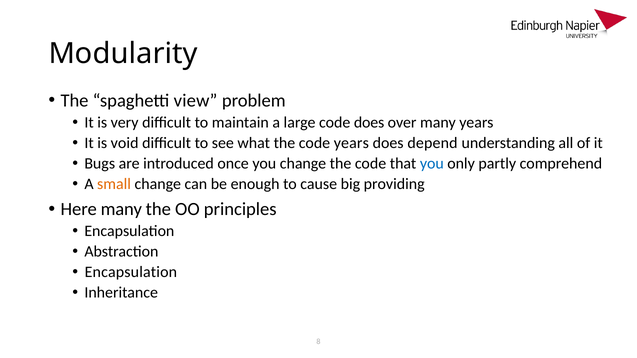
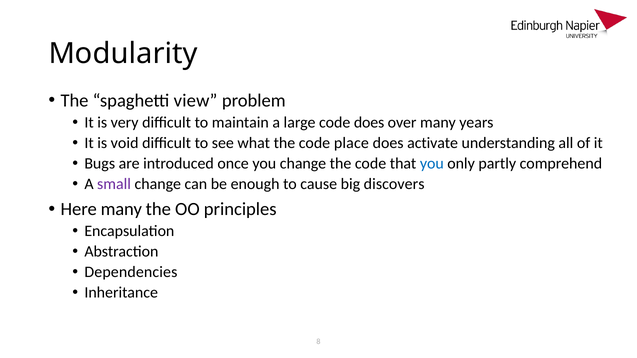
code years: years -> place (351, 143)
depend: depend -> activate (433, 143)
small colour: orange -> purple (114, 184)
providing: providing -> discovers (394, 184)
Encapsulation: Encapsulation -> Dependencies (131, 272)
